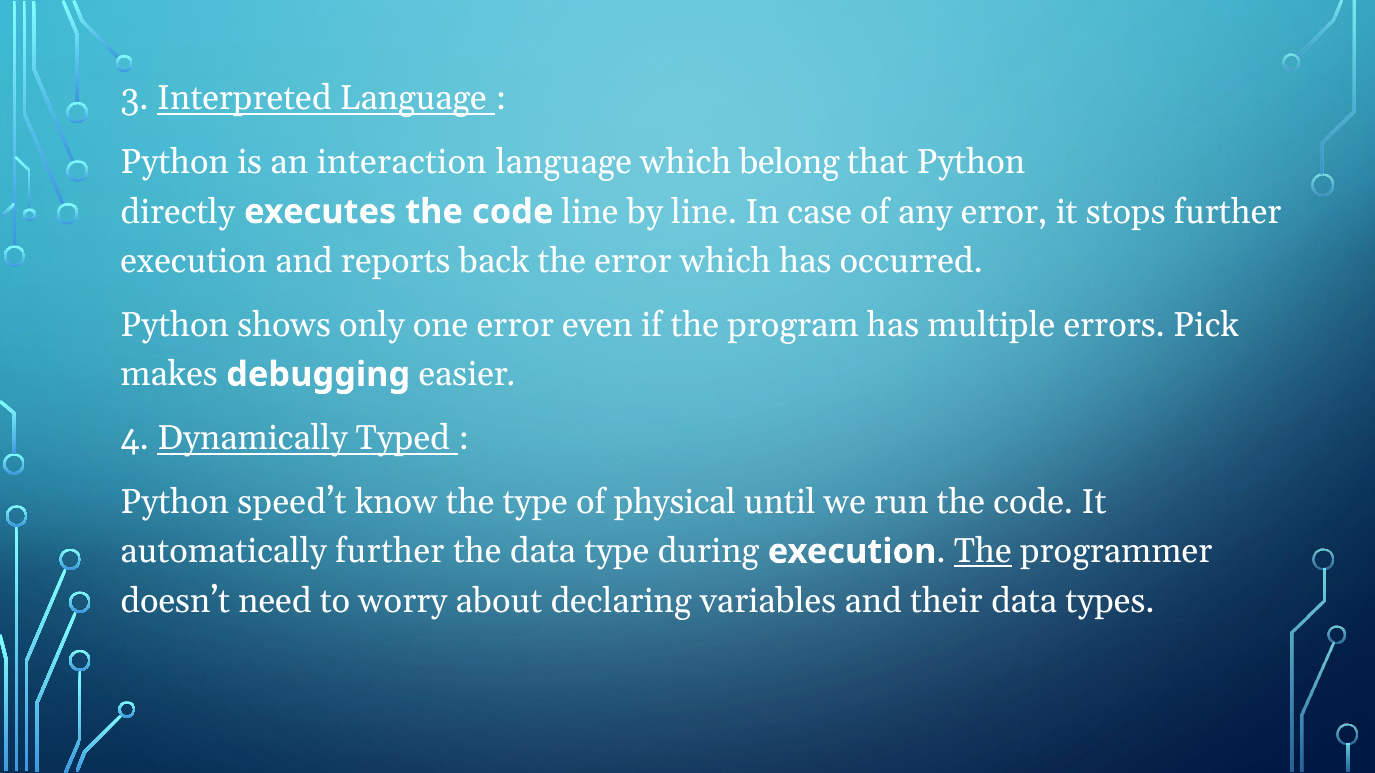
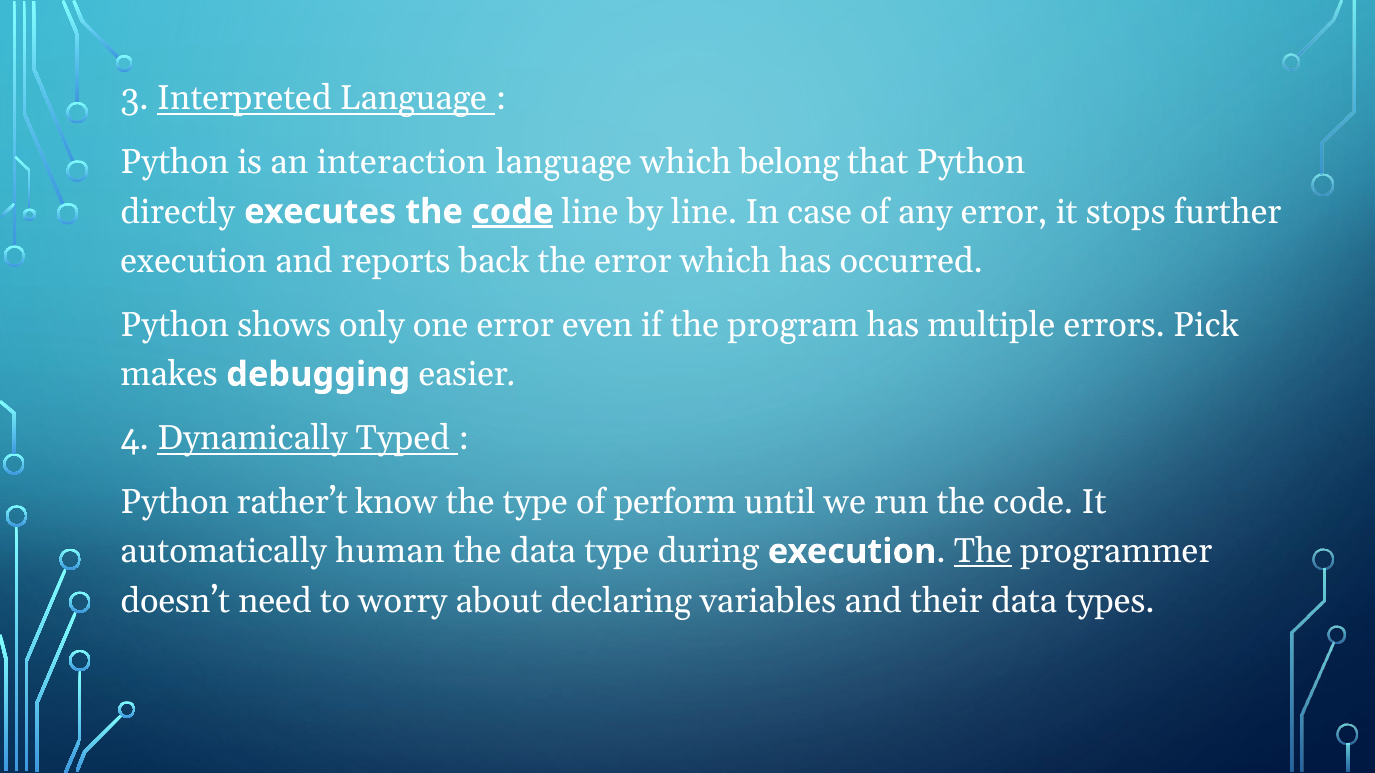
code underline: none -> present (513, 212)
speed’t: speed’t -> rather’t (292, 502)
physical: physical -> perform (675, 502)
automatically further: further -> human (390, 552)
